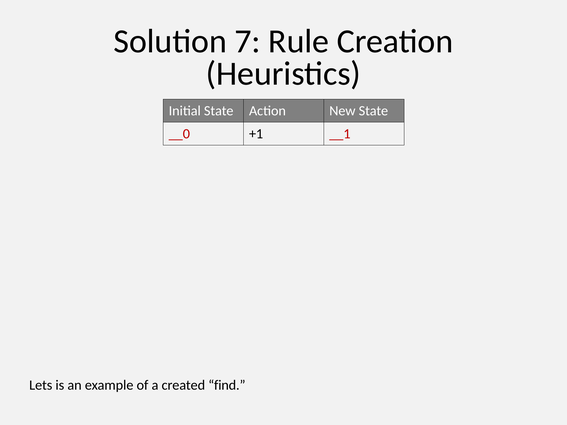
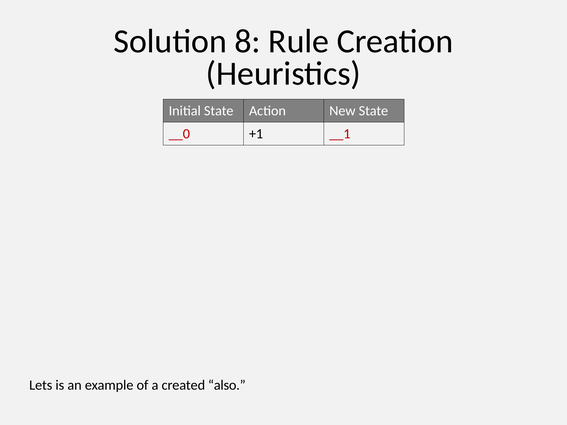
7: 7 -> 8 (248, 41)
find: find -> also (227, 386)
